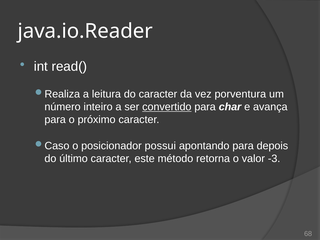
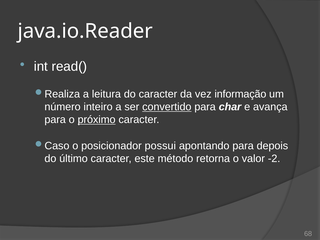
porventura: porventura -> informação (240, 94)
próximo underline: none -> present (97, 120)
-3: -3 -> -2 (274, 159)
